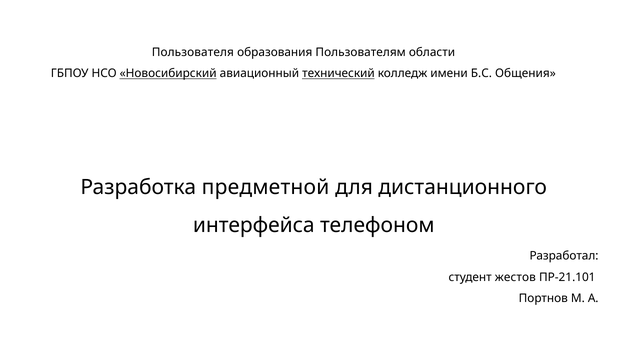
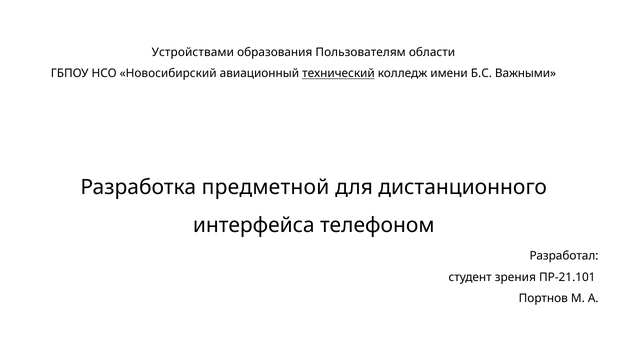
Пользователя: Пользователя -> Устройствами (193, 52)
Новосибирский underline: present -> none (168, 73)
Общения: Общения -> Важными (526, 73)
жестов: жестов -> зрения (515, 277)
